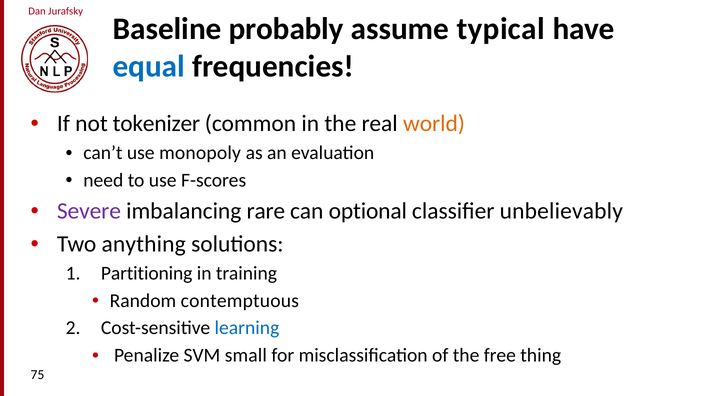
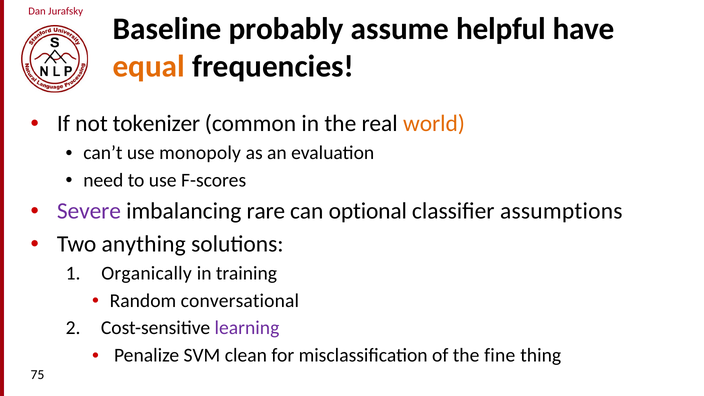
typical: typical -> helpful (501, 29)
equal colour: blue -> orange (149, 66)
unbelievably: unbelievably -> assumptions (561, 211)
Partitioning: Partitioning -> Organically (147, 273)
contemptuous: contemptuous -> conversational (240, 301)
learning colour: blue -> purple (247, 328)
small: small -> clean (246, 355)
free: free -> fine (500, 355)
